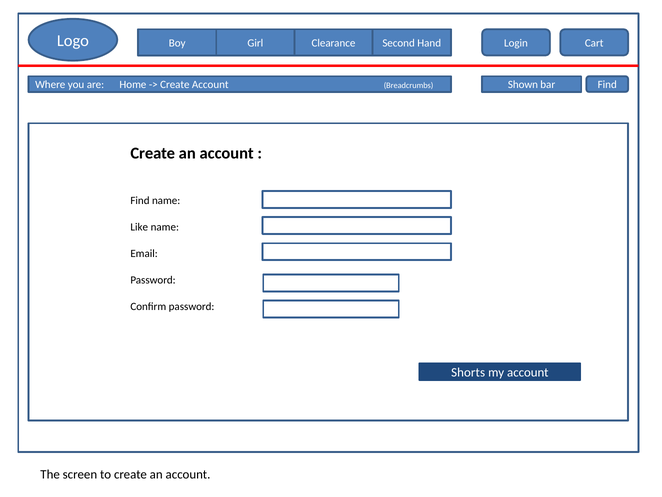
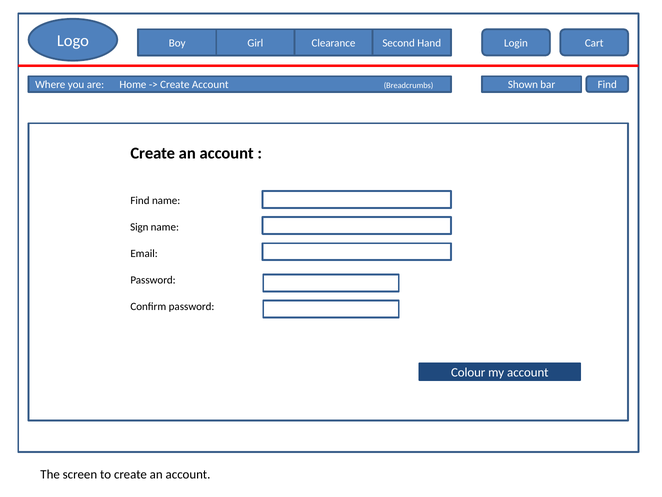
Like: Like -> Sign (139, 227)
Shorts: Shorts -> Colour (468, 372)
